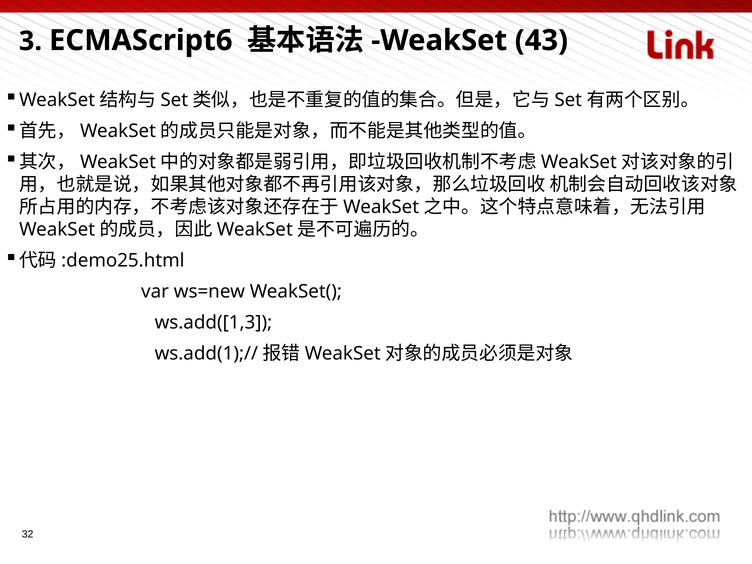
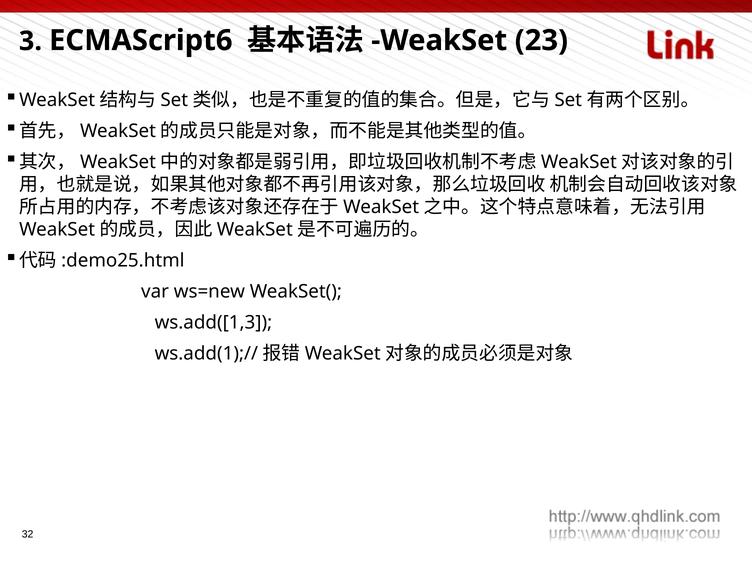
43: 43 -> 23 (541, 40)
